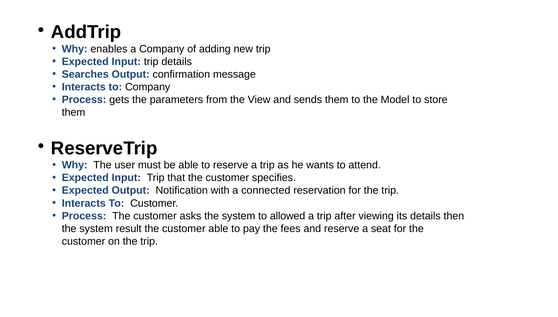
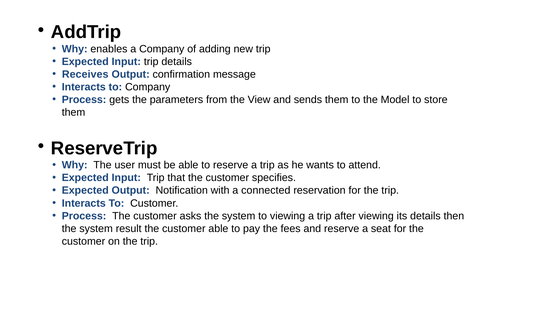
Searches: Searches -> Receives (85, 74)
to allowed: allowed -> viewing (288, 216)
